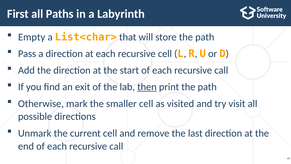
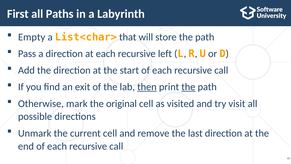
recursive cell: cell -> left (165, 54)
the underline: none -> present (188, 87)
smaller: smaller -> original (121, 103)
